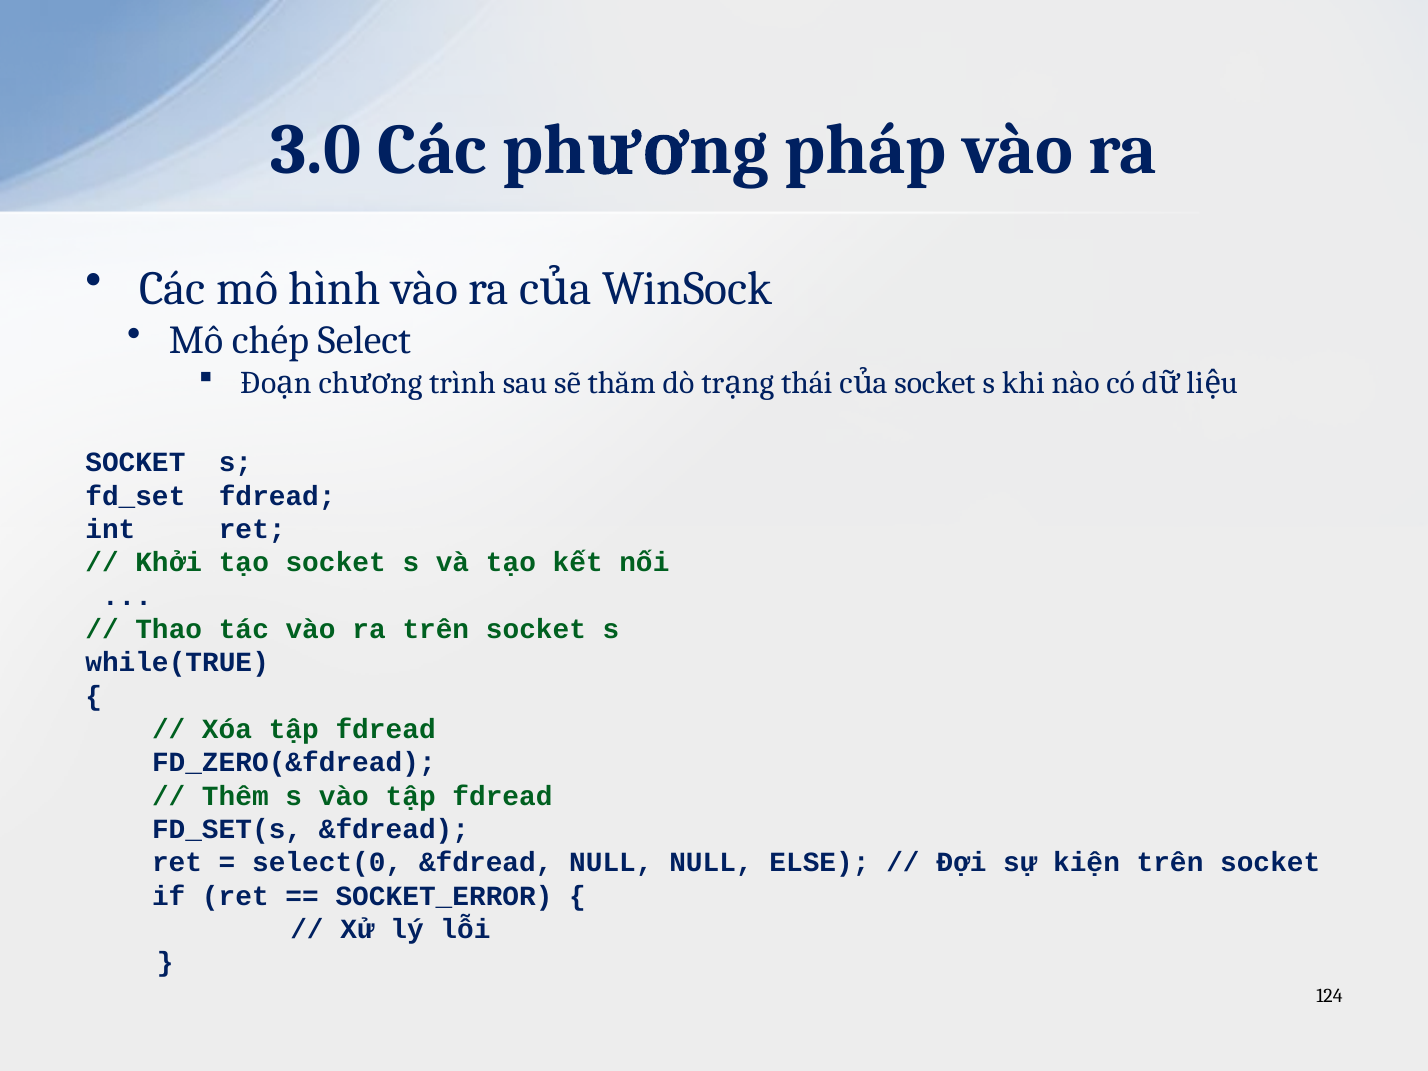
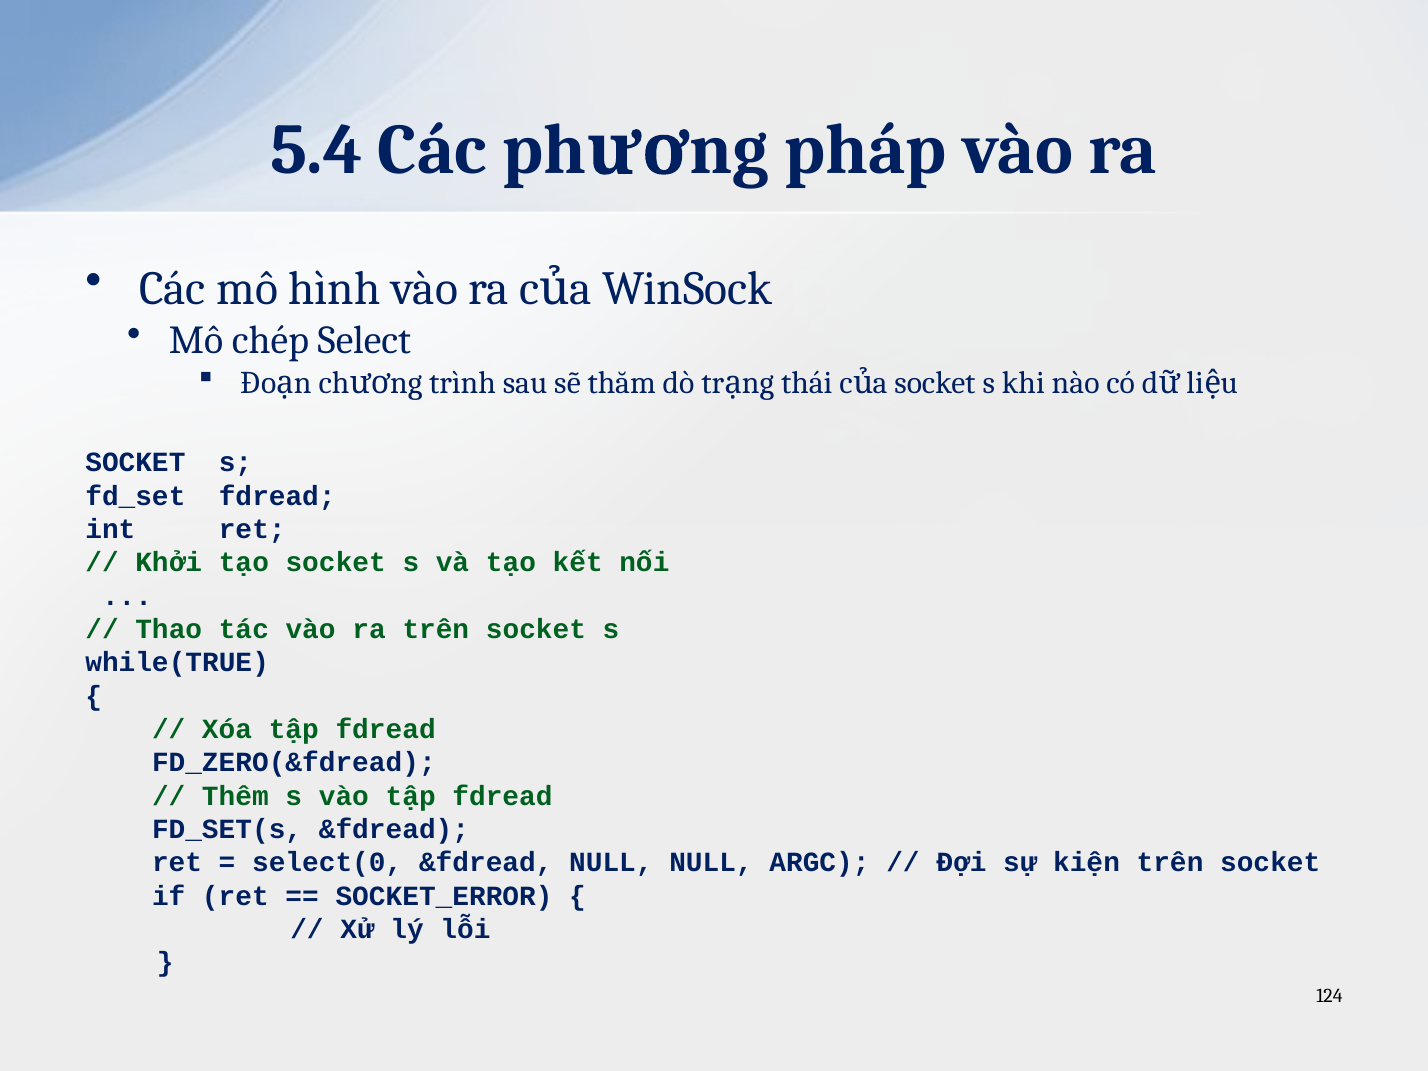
3.0: 3.0 -> 5.4 (316, 150)
ELSE: ELSE -> ARGC (819, 863)
